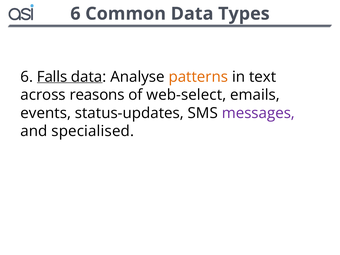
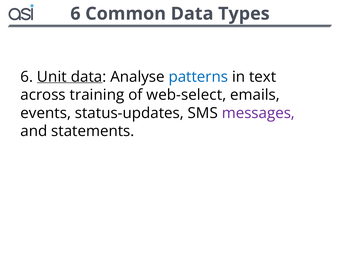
Falls: Falls -> Unit (52, 77)
patterns colour: orange -> blue (198, 77)
reasons: reasons -> training (97, 95)
specialised: specialised -> statements (93, 131)
